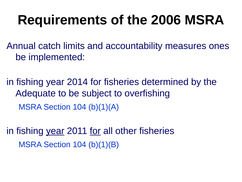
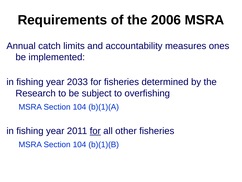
2014: 2014 -> 2033 (77, 82)
Adequate: Adequate -> Research (36, 93)
year underline: present -> none (55, 131)
